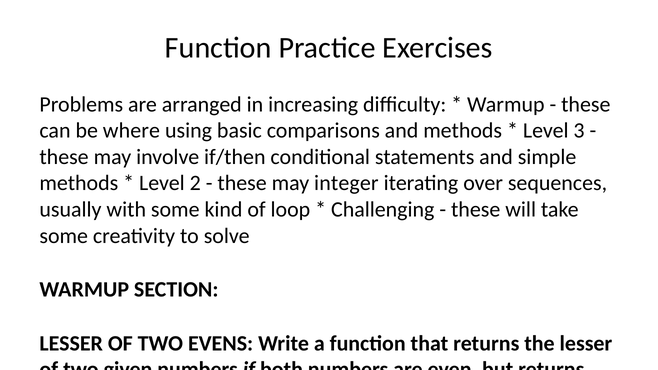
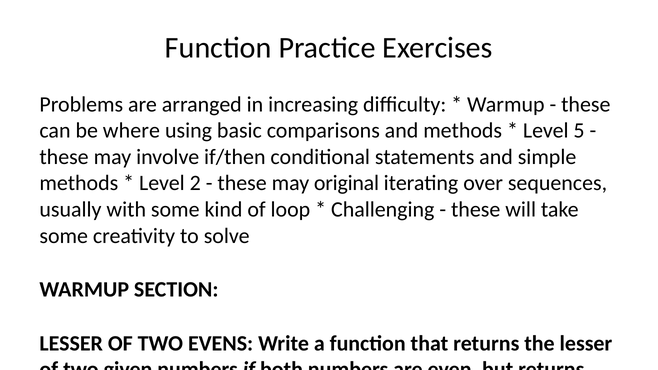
Level 3: 3 -> 5 (579, 131)
integer: integer -> original (347, 183)
